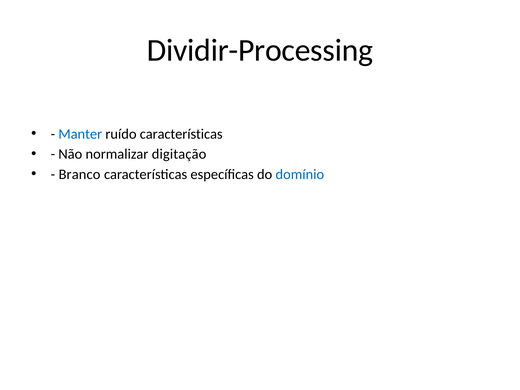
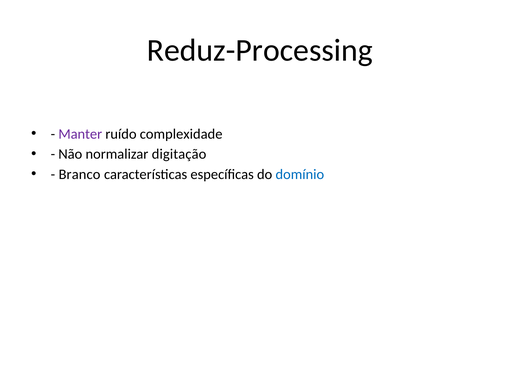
Dividir-Processing: Dividir-Processing -> Reduz-Processing (260, 50)
Manter colour: blue -> purple (80, 134)
ruído características: características -> complexidade (181, 134)
